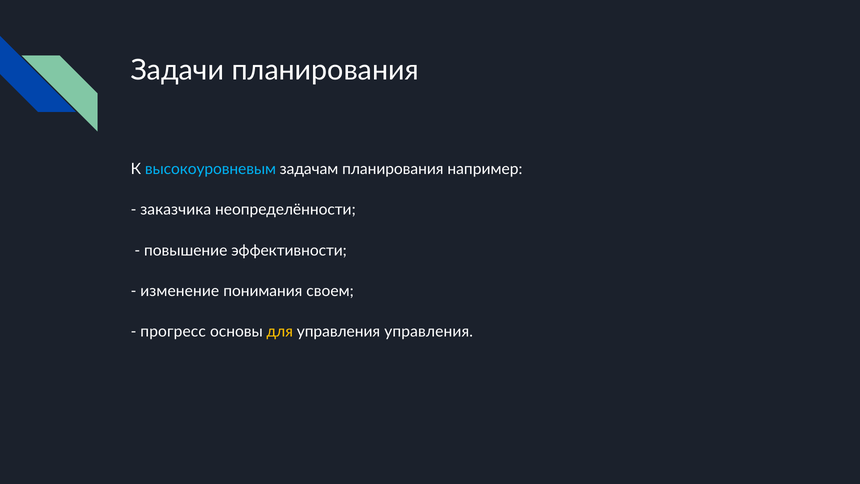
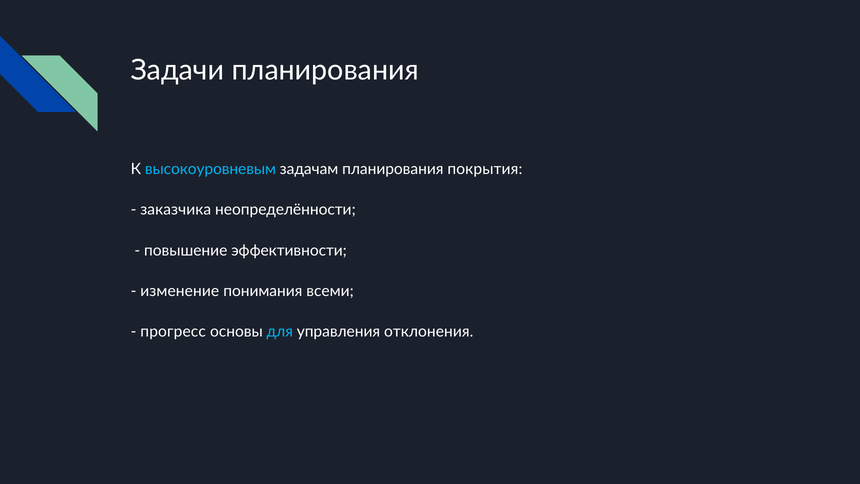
например: например -> покрытия (485, 169)
своем: своем -> всеми (330, 291)
для colour: yellow -> light blue (280, 331)
управления управления: управления -> отклонения (429, 331)
